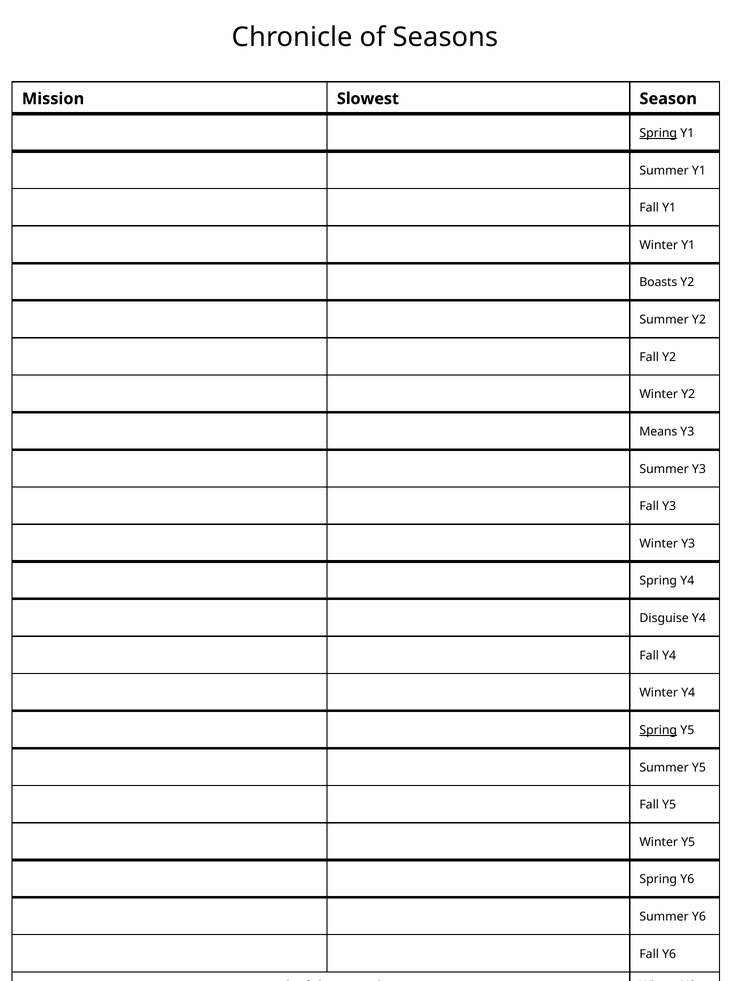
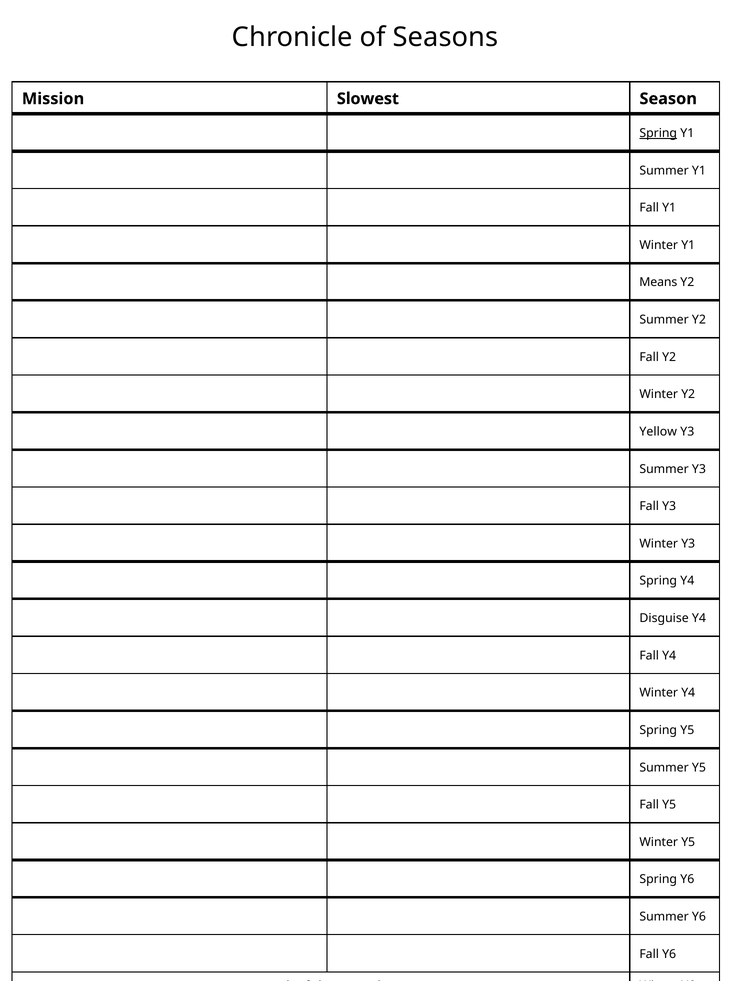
Boasts: Boasts -> Means (658, 283)
Means: Means -> Yellow (658, 432)
Spring underline: present -> none (658, 730)
